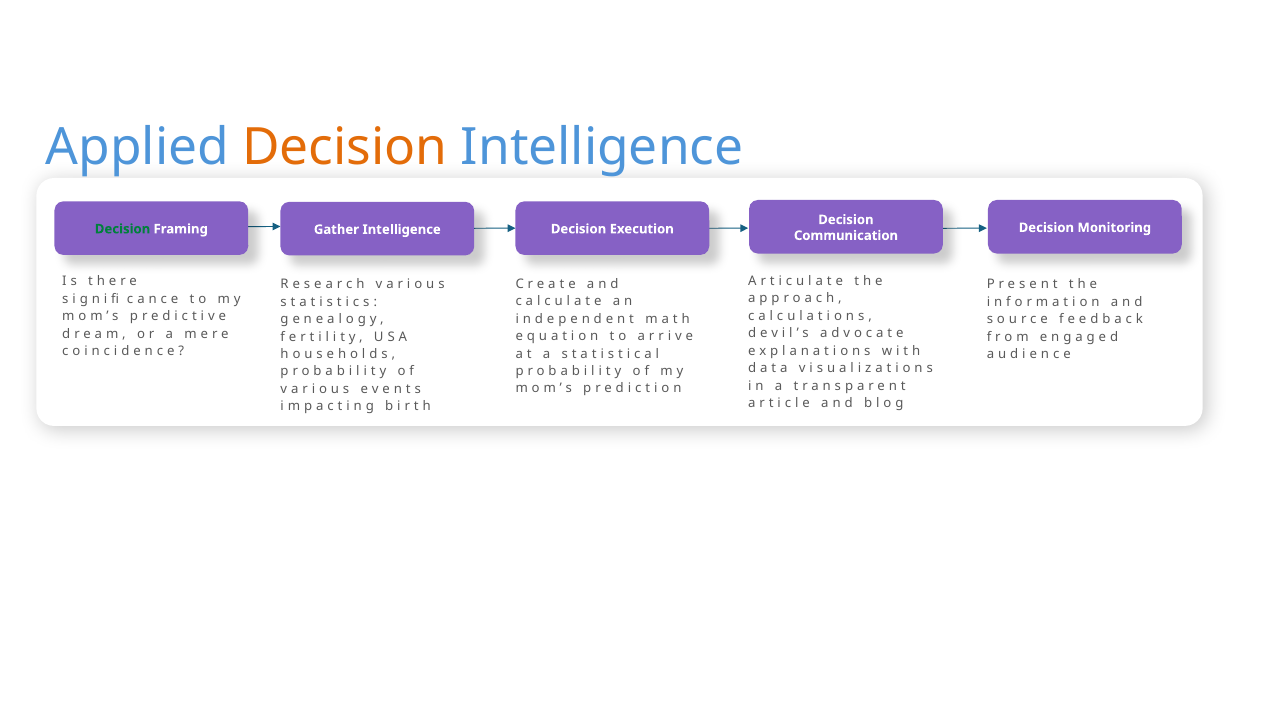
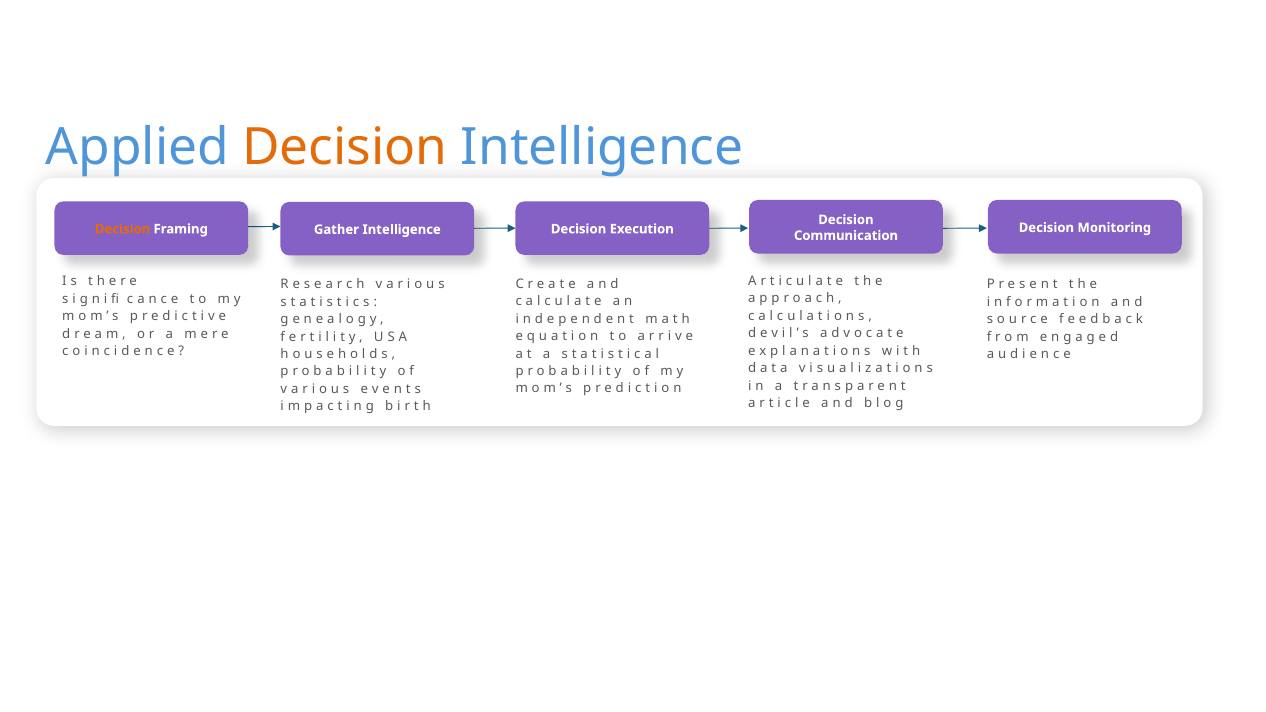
Decision colour: green -> orange (123, 229)
